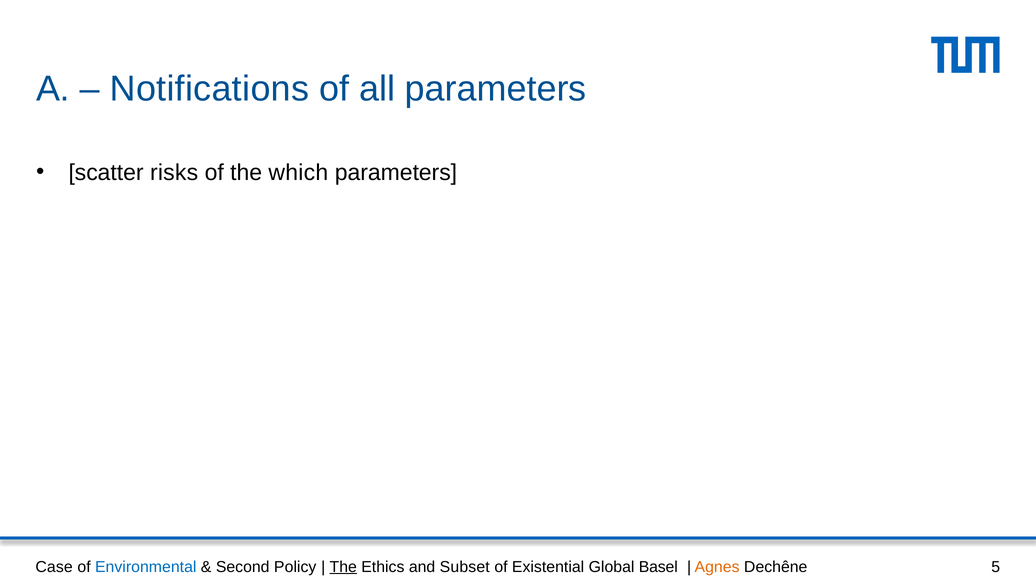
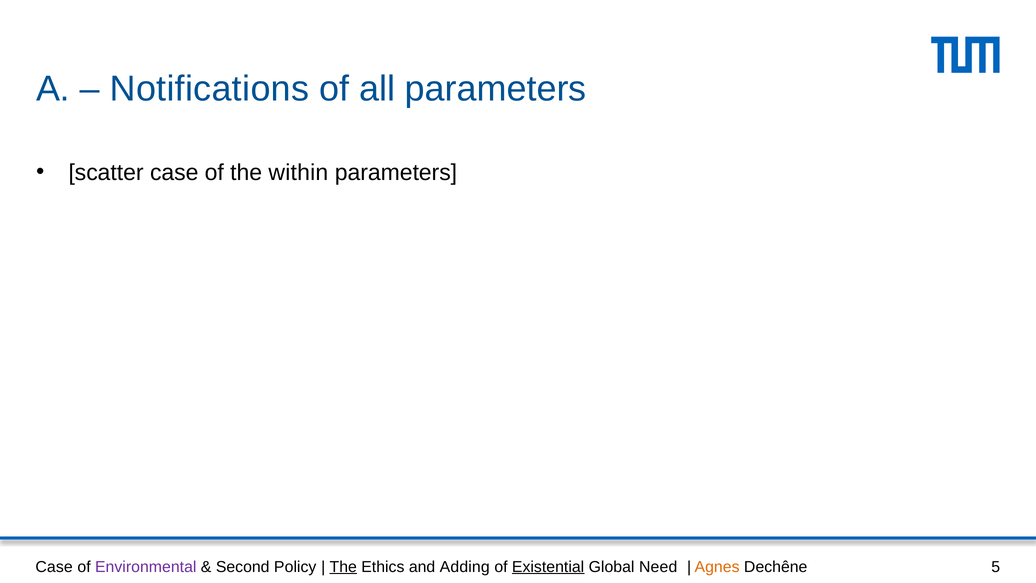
scatter risks: risks -> case (174, 173)
which: which -> within (298, 173)
Environmental colour: blue -> purple (146, 567)
Subset: Subset -> Adding (465, 567)
Existential underline: none -> present (548, 567)
Basel: Basel -> Need (658, 567)
